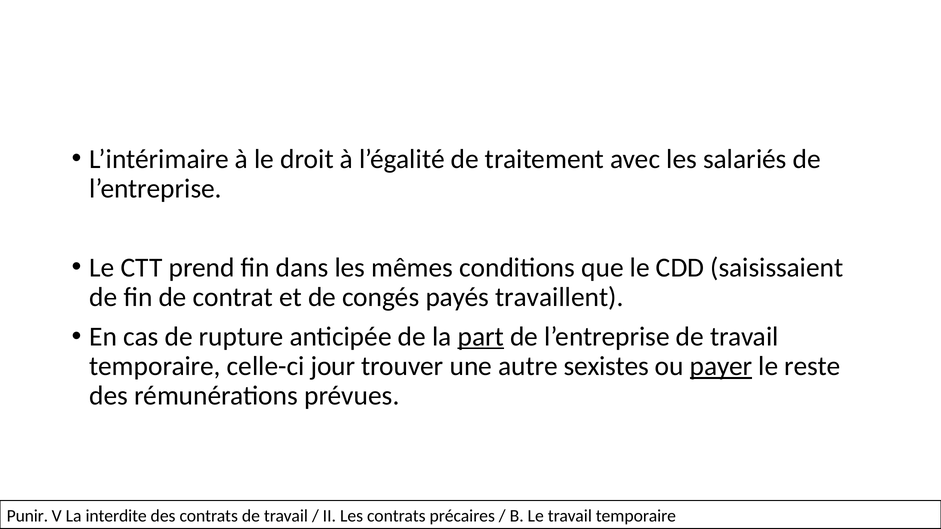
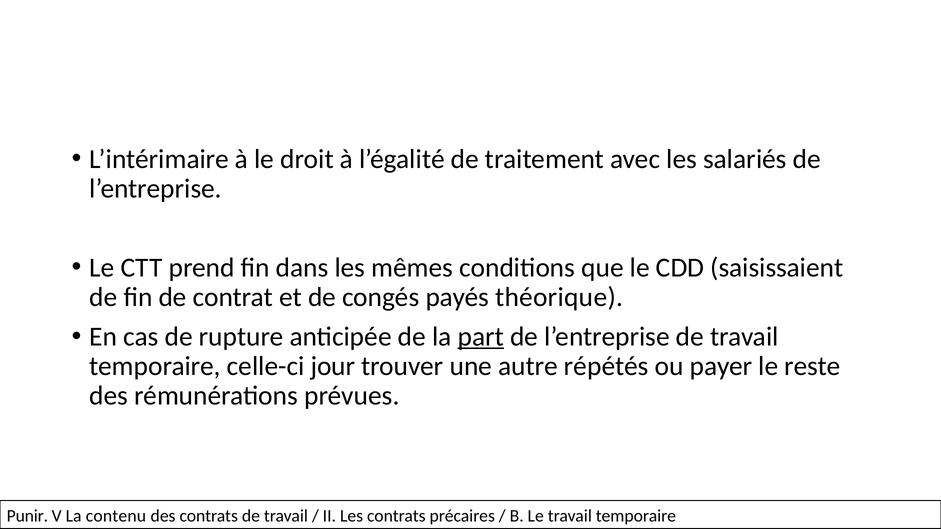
travaillent: travaillent -> théorique (559, 297)
sexistes: sexistes -> répétés (606, 366)
payer underline: present -> none (721, 366)
interdite: interdite -> contenu (116, 516)
